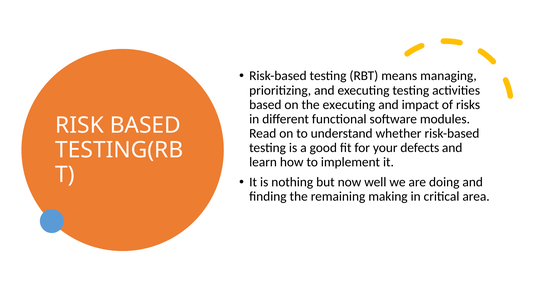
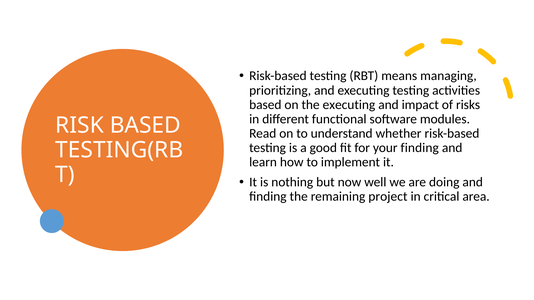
your defects: defects -> finding (420, 148)
making: making -> project (388, 197)
